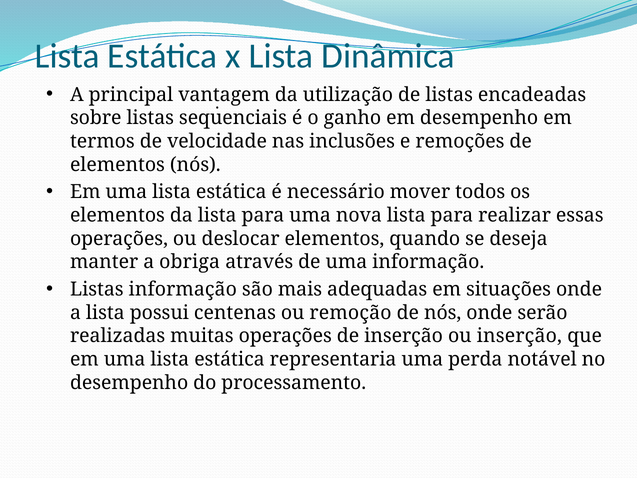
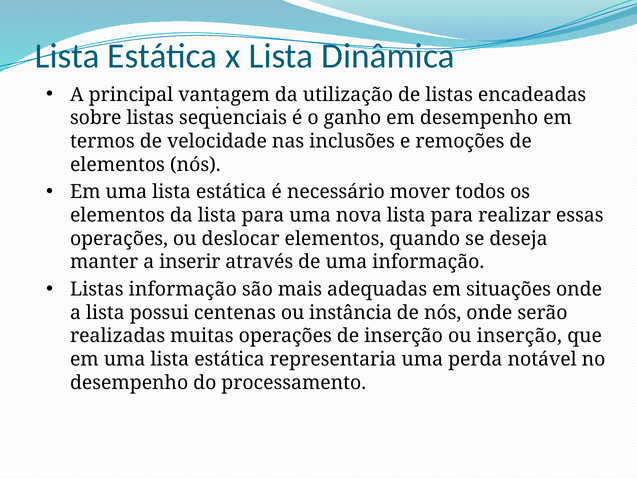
obriga: obriga -> inserir (190, 262)
remoção: remoção -> instância (351, 312)
